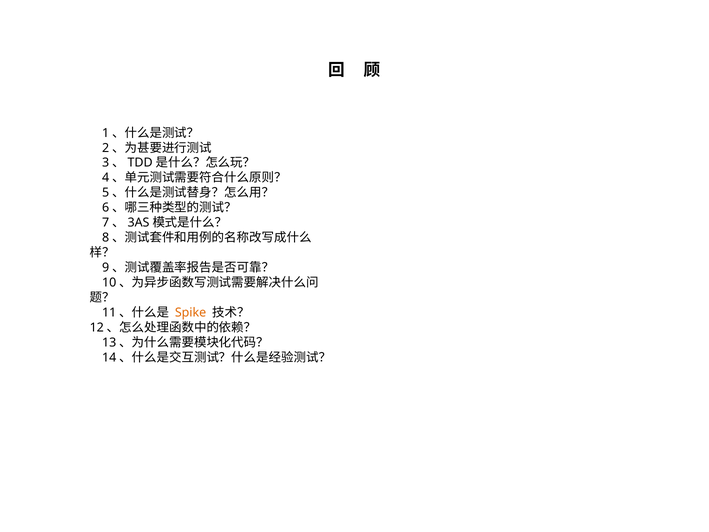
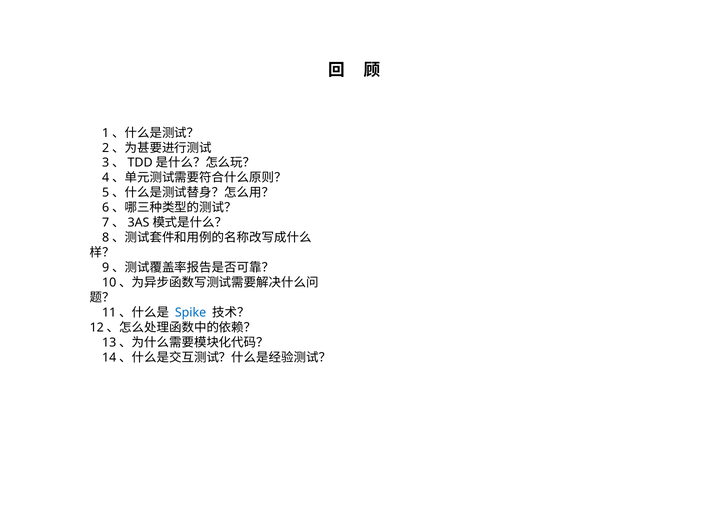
Spike colour: orange -> blue (191, 312)
